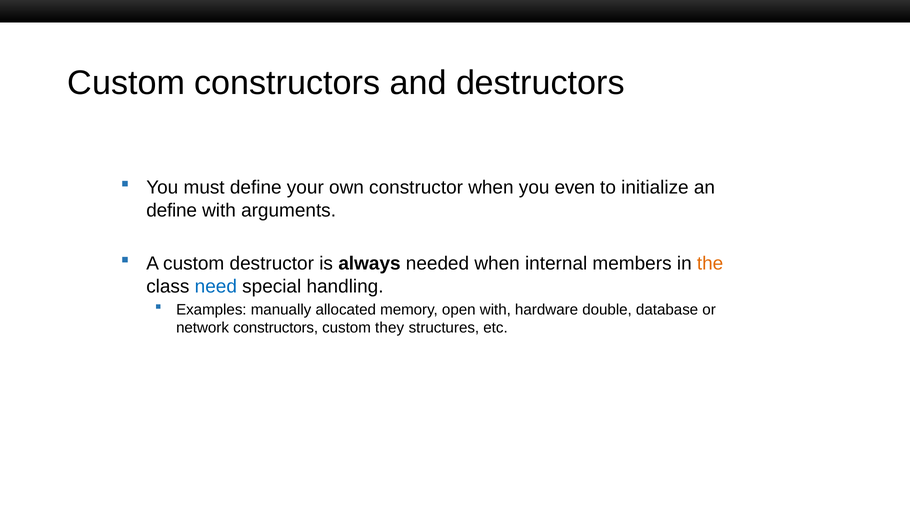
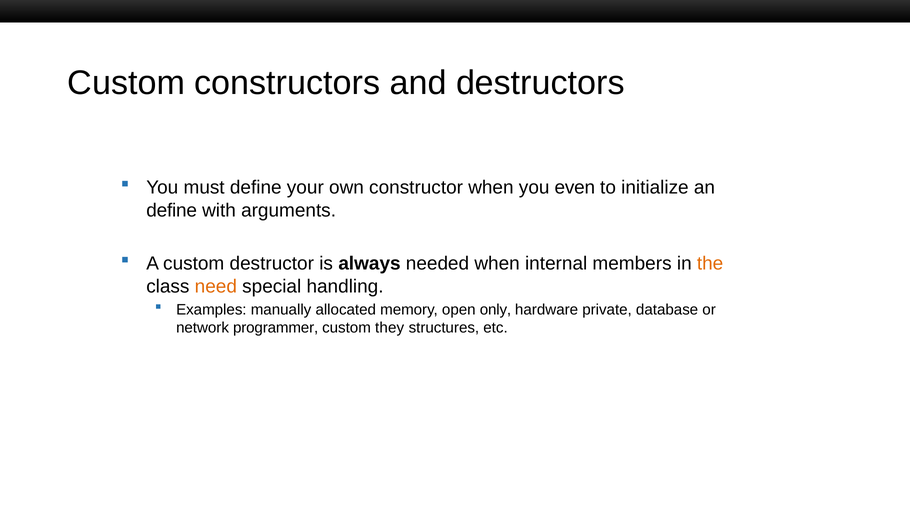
need colour: blue -> orange (216, 286)
open with: with -> only (495, 309)
double: double -> private (607, 309)
network constructors: constructors -> programmer (276, 328)
